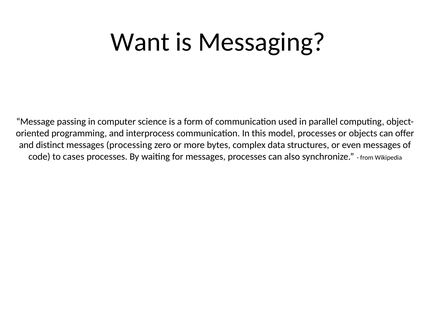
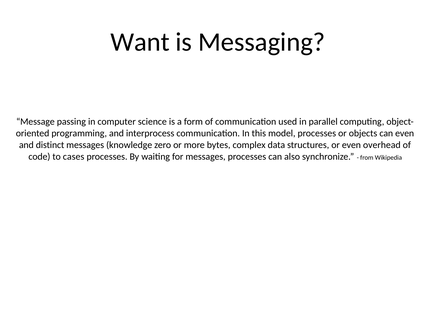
can offer: offer -> even (405, 133)
processing: processing -> knowledge (129, 145)
even messages: messages -> overhead (382, 145)
